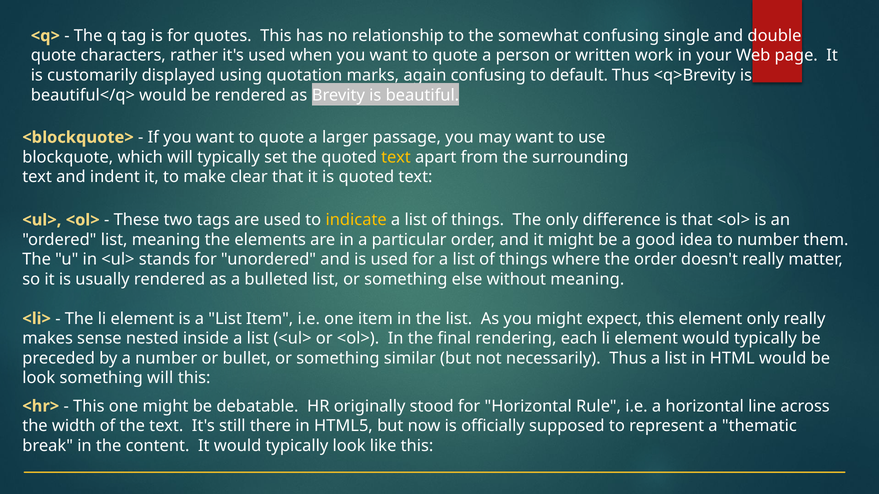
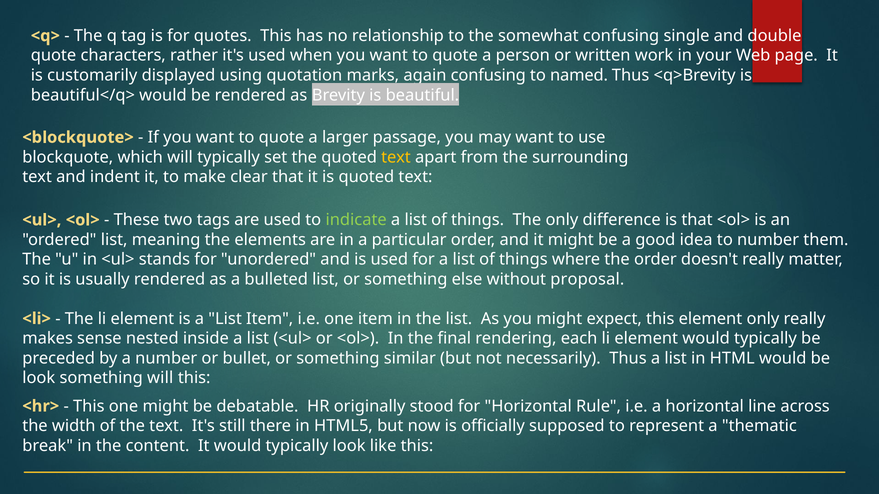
default: default -> named (579, 75)
indicate colour: yellow -> light green (356, 220)
without meaning: meaning -> proposal (587, 279)
